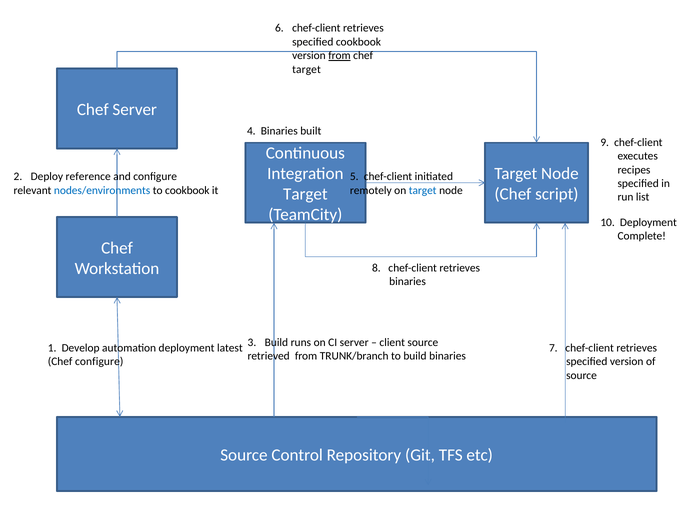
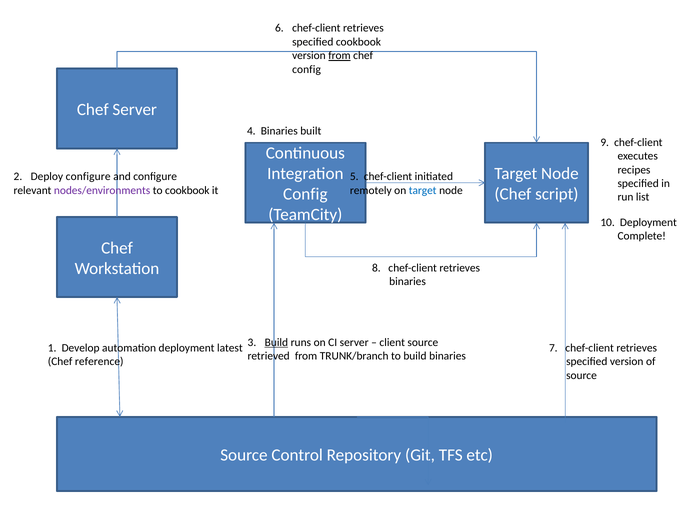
target: target -> config (307, 69)
Deploy reference: reference -> configure (88, 177)
nodes/environments colour: blue -> purple (102, 190)
Target: Target -> Config (305, 194)
Build underline: none -> present (276, 342)
Chef configure: configure -> reference (99, 361)
